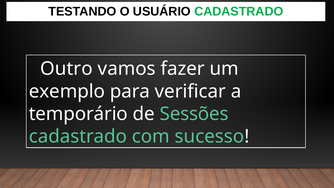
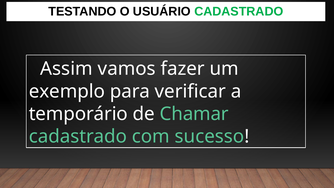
Outro: Outro -> Assim (66, 69)
Sessões: Sessões -> Chamar (194, 114)
